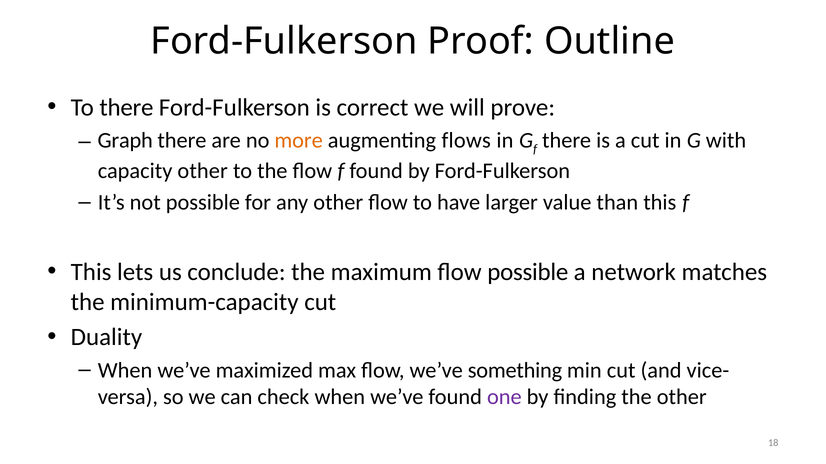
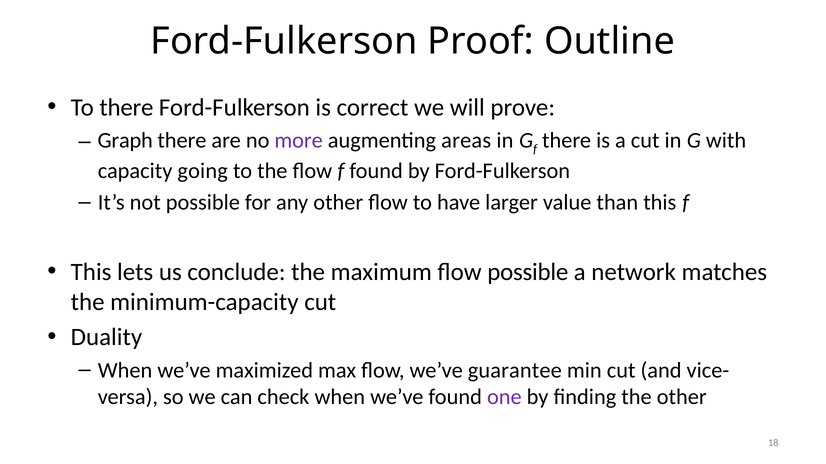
more colour: orange -> purple (299, 141)
flows: flows -> areas (466, 141)
capacity other: other -> going (203, 171)
something: something -> guarantee (515, 371)
